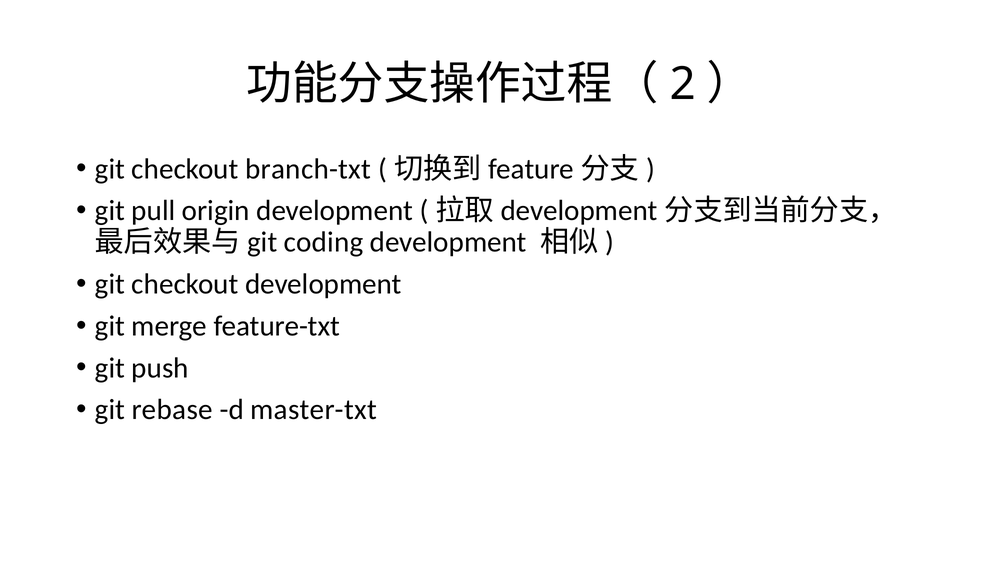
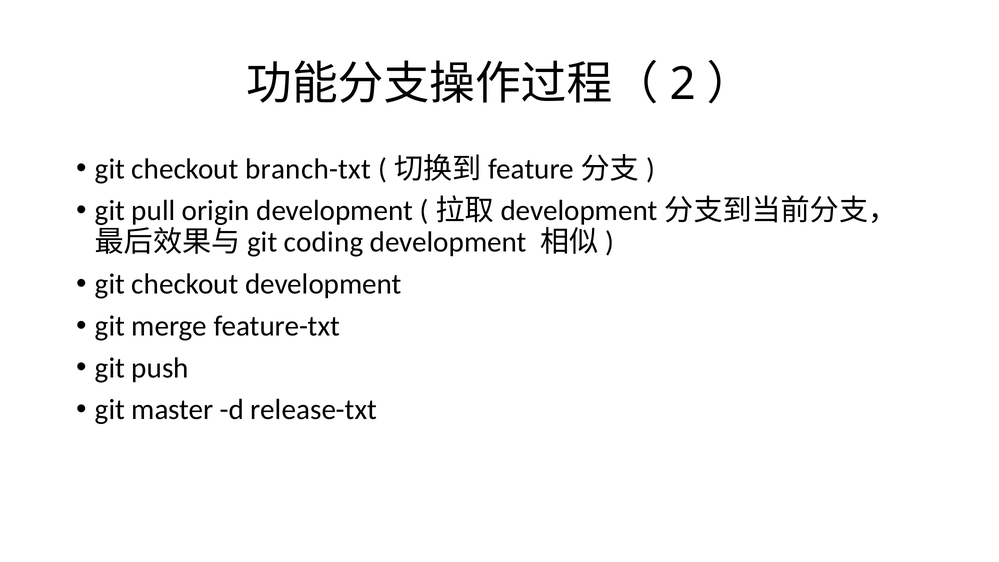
rebase: rebase -> master (172, 410)
master-txt: master-txt -> release-txt (314, 410)
